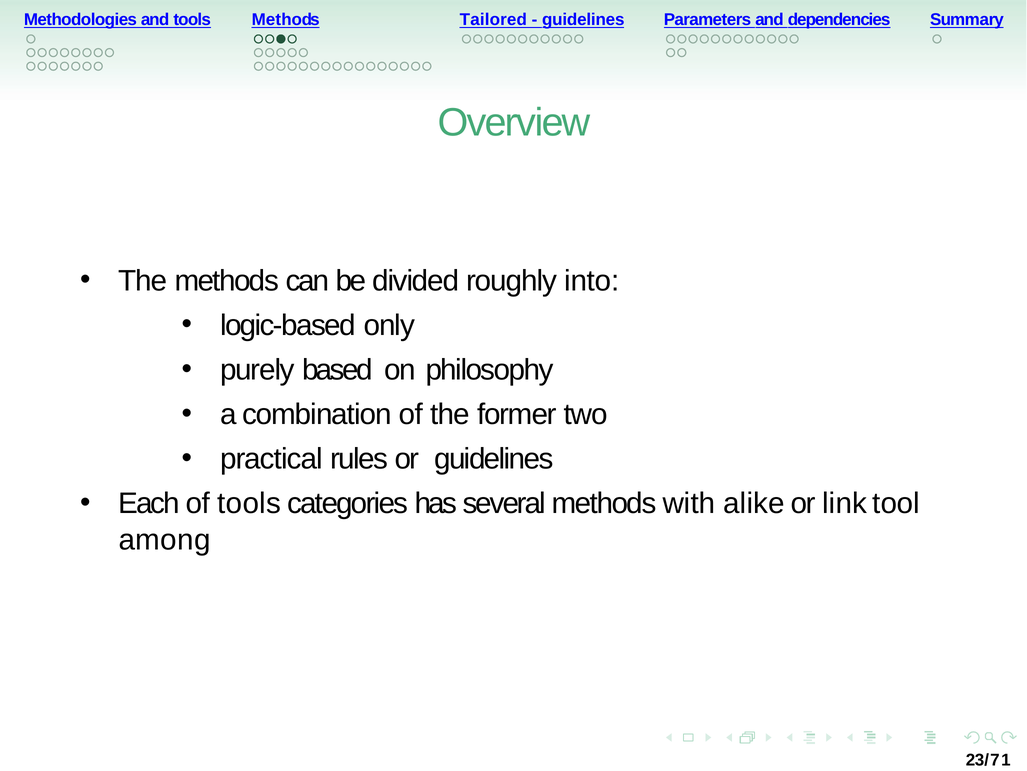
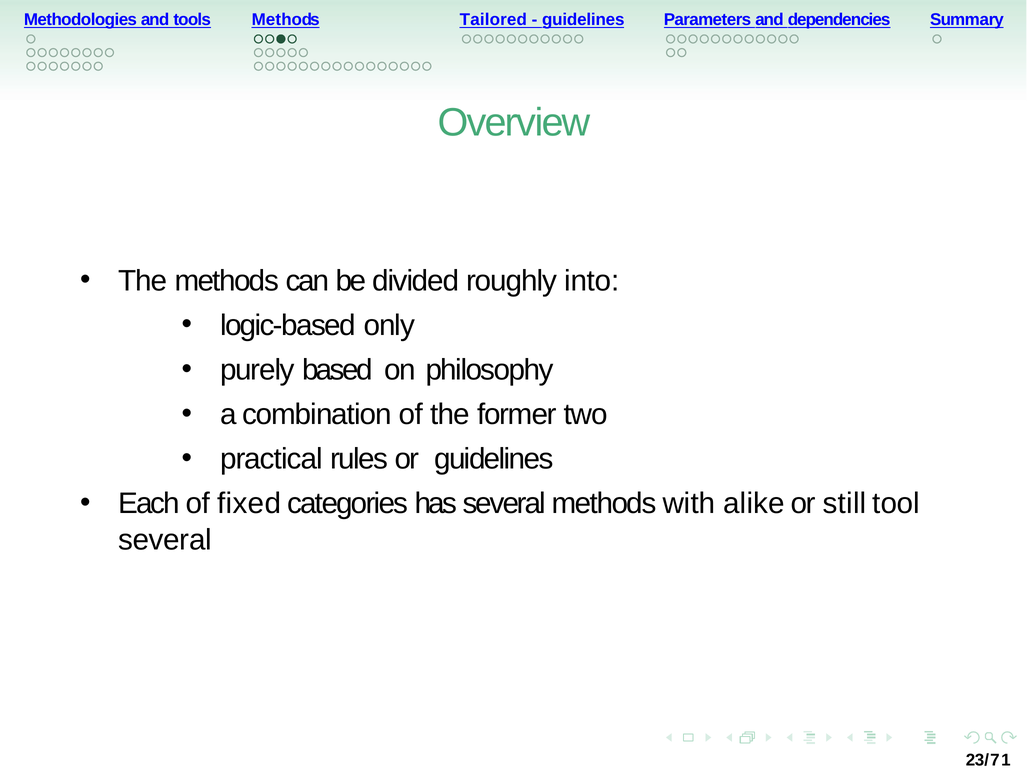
of tools: tools -> fixed (249, 504)
link: link -> still (845, 504)
among: among -> several (165, 540)
